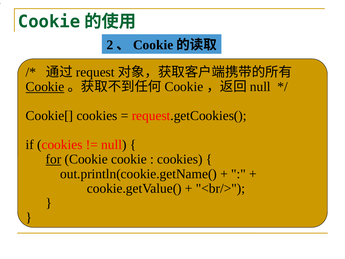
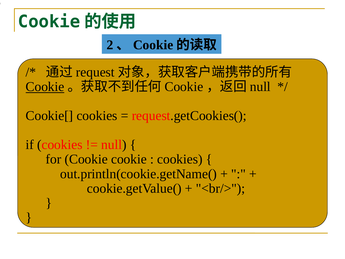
for underline: present -> none (54, 159)
